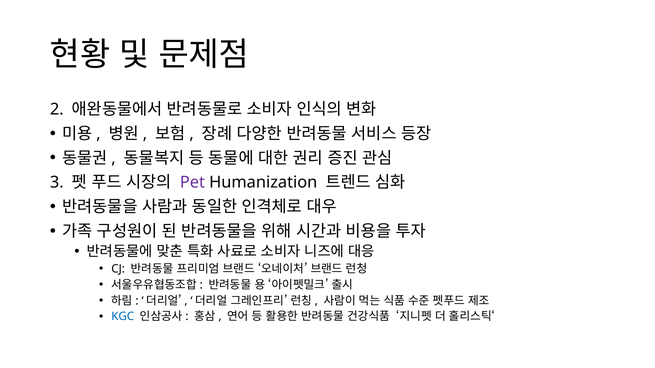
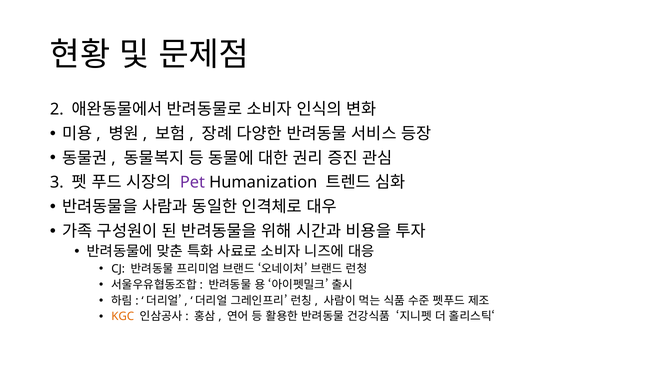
KGC colour: blue -> orange (123, 317)
